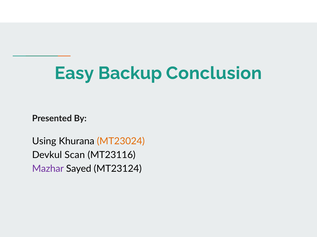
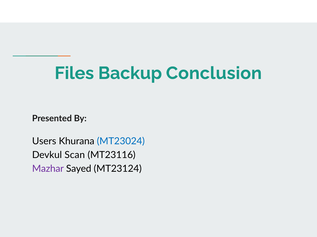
Easy: Easy -> Files (74, 73)
Using: Using -> Users (44, 142)
MT23024 colour: orange -> blue (121, 142)
